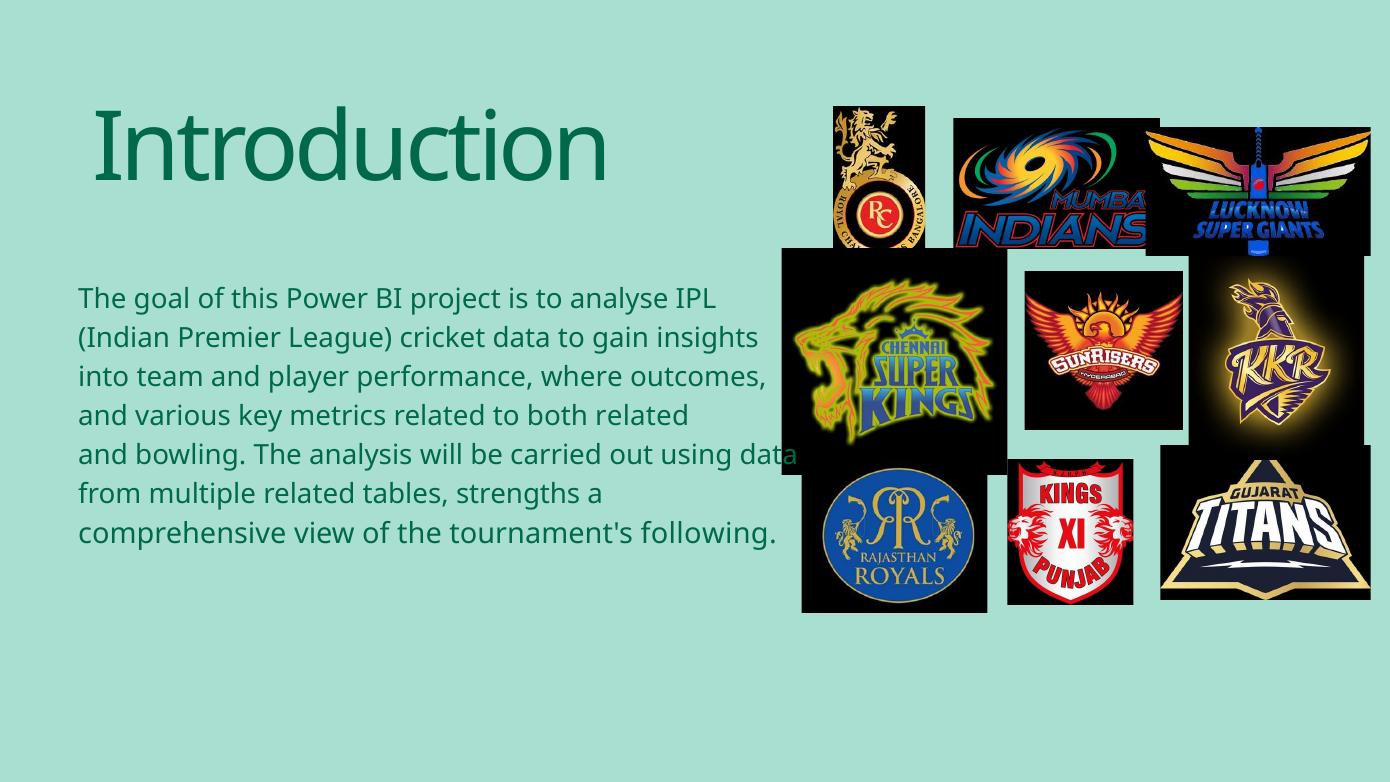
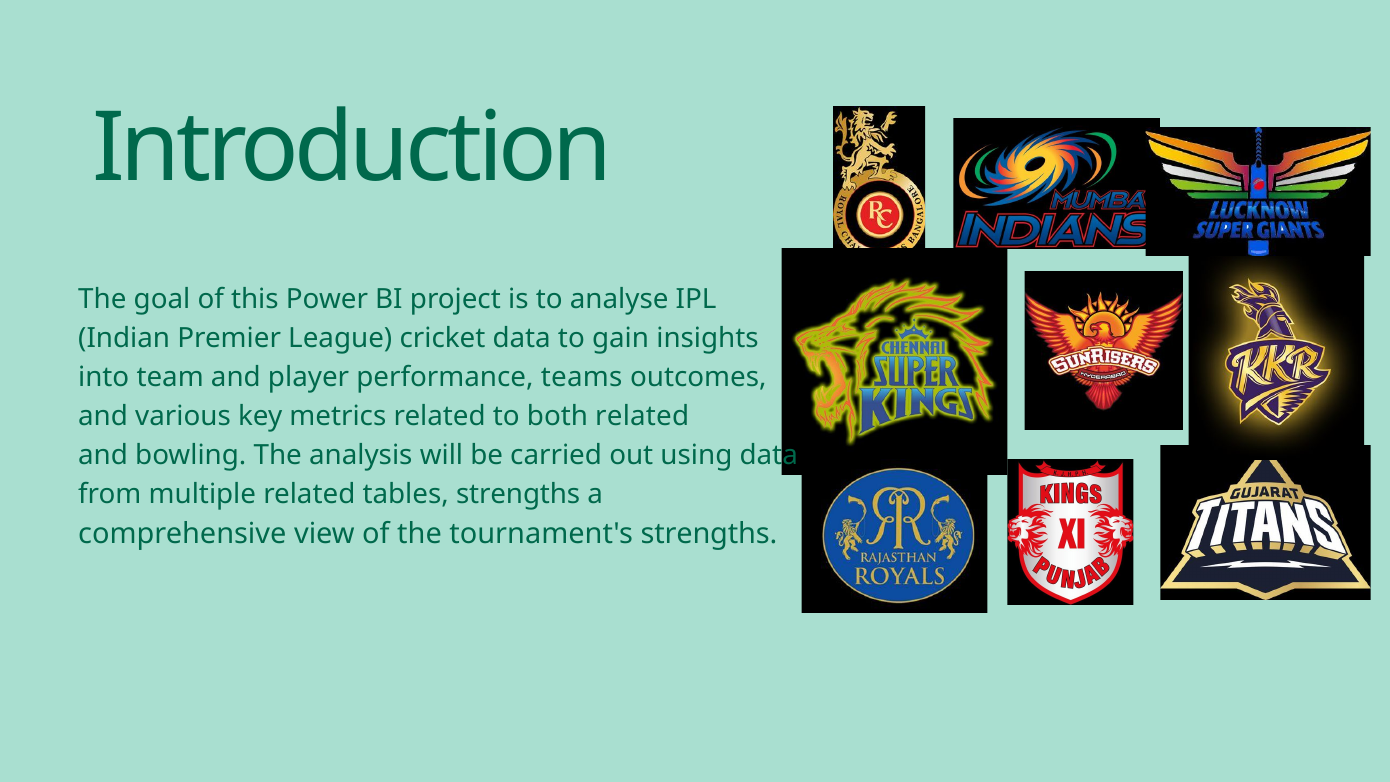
where: where -> teams (582, 377)
tournament's following: following -> strengths (709, 534)
